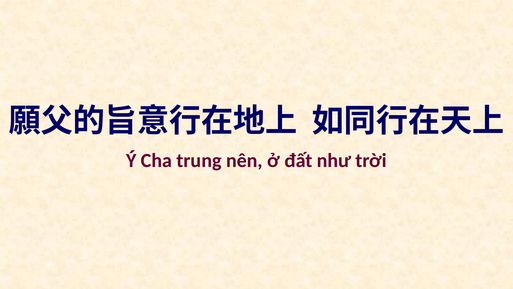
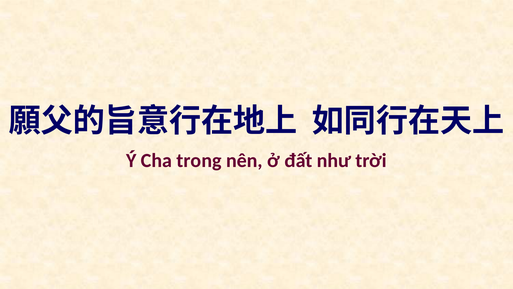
trung: trung -> trong (199, 160)
